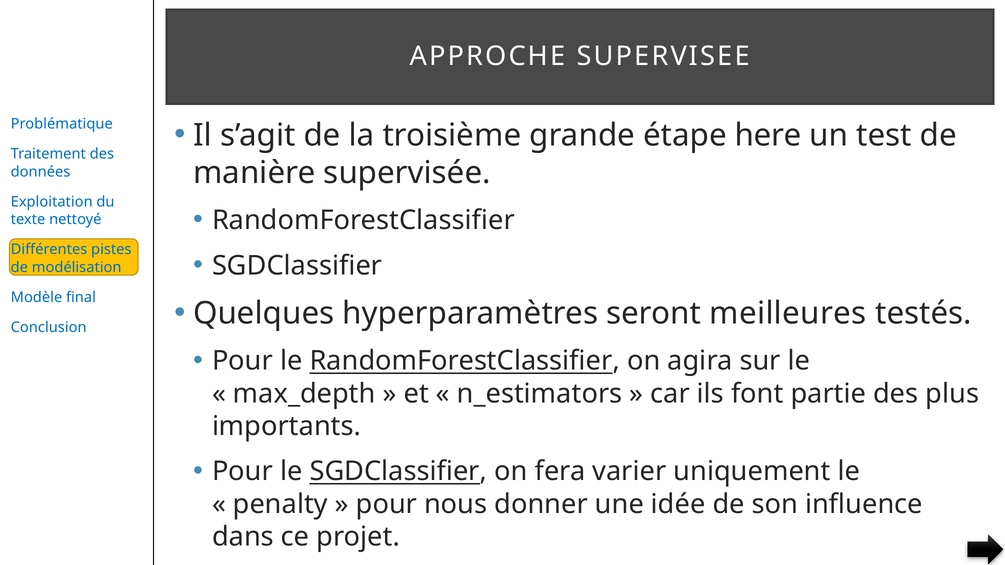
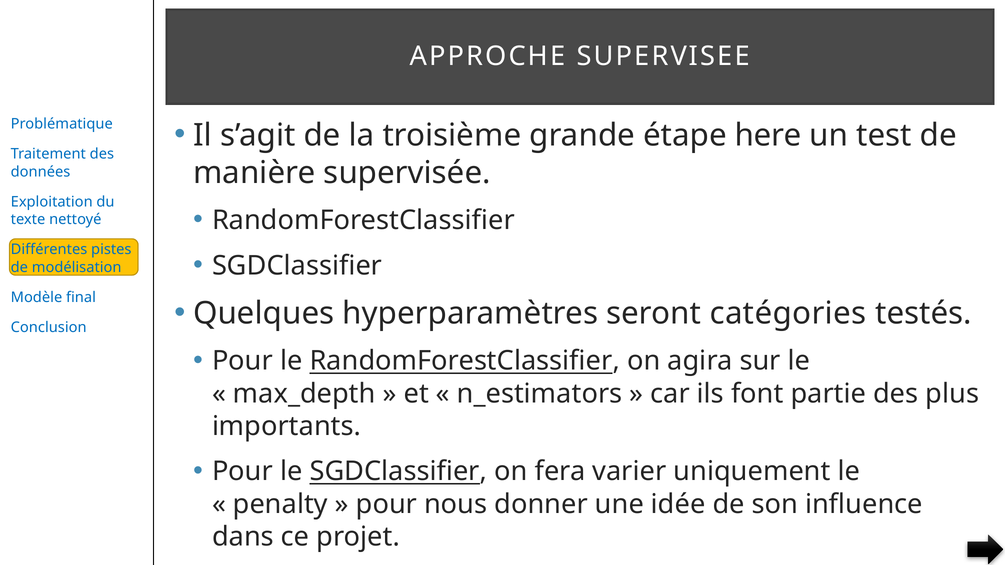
meilleures: meilleures -> catégories (788, 314)
